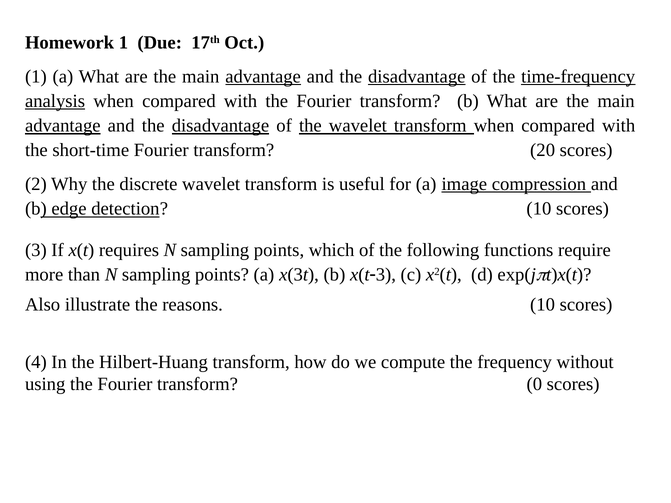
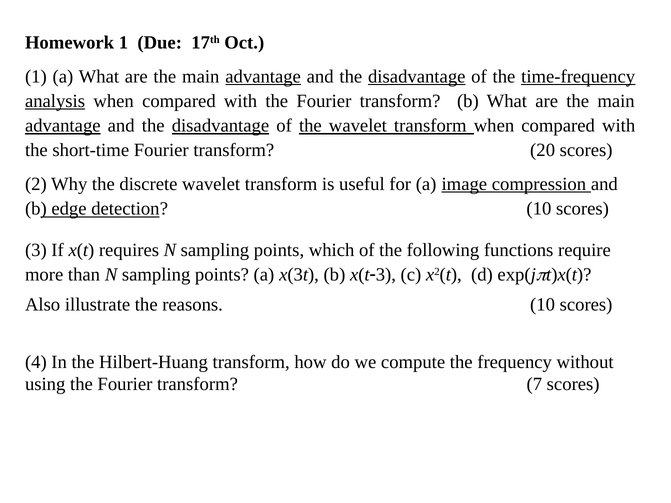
0: 0 -> 7 (534, 384)
